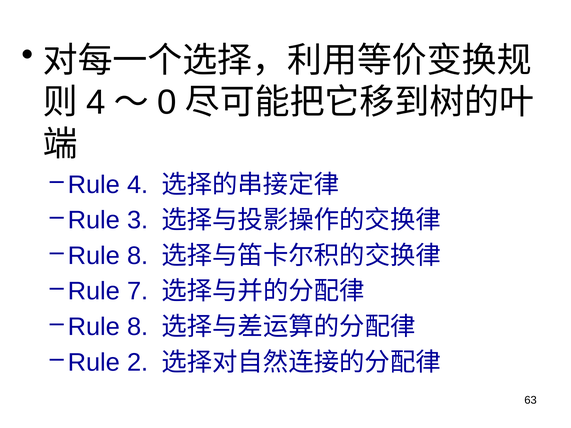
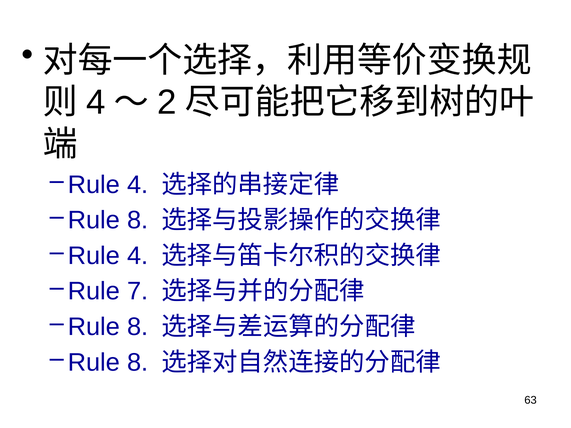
0: 0 -> 2 (167, 102)
3: 3 -> 8 (138, 220)
8: 8 -> 4 (138, 256)
2: 2 -> 8 (138, 363)
